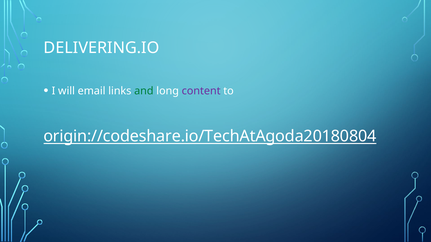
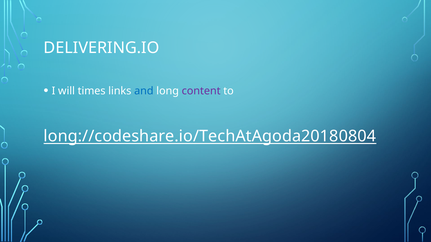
email: email -> times (92, 91)
and colour: green -> blue (144, 91)
origin://codeshare.io/TechAtAgoda20180804: origin://codeshare.io/TechAtAgoda20180804 -> long://codeshare.io/TechAtAgoda20180804 (210, 136)
